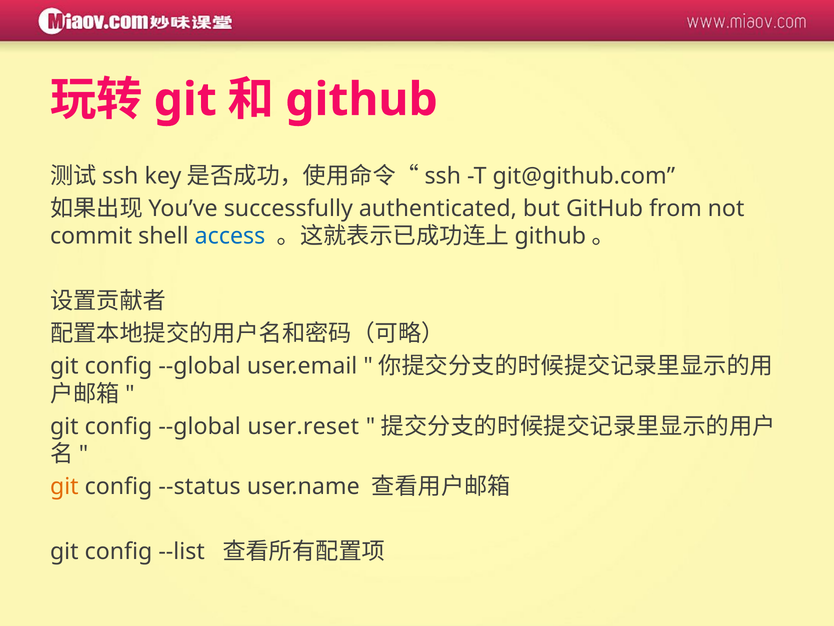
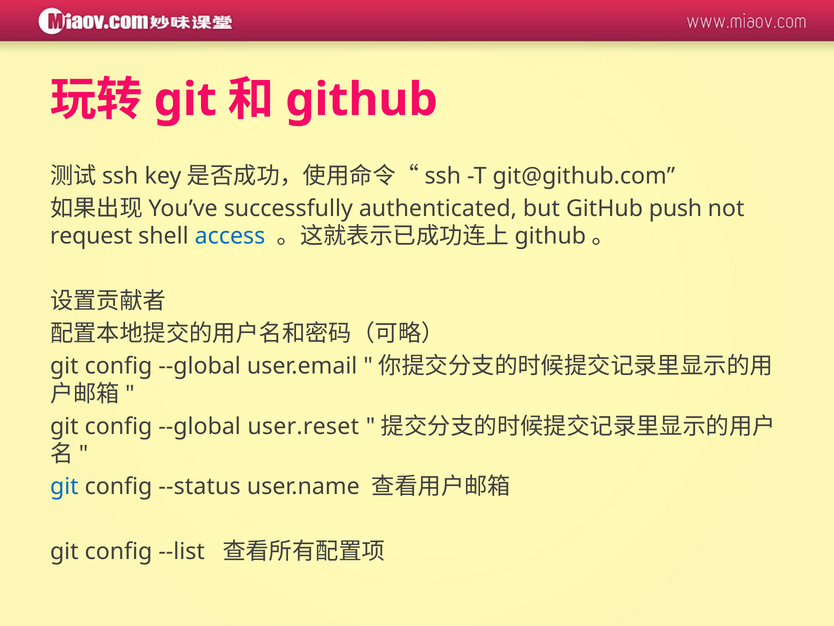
from: from -> push (676, 208)
commit: commit -> request (91, 236)
git colour: orange -> blue (64, 486)
